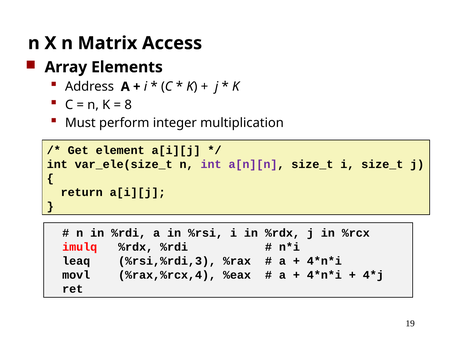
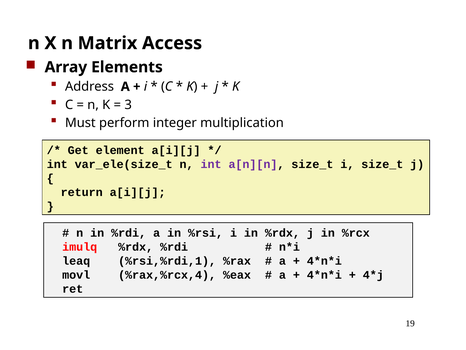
8: 8 -> 3 (128, 105)
%rsi,%rdi,3: %rsi,%rdi,3 -> %rsi,%rdi,1 (167, 260)
